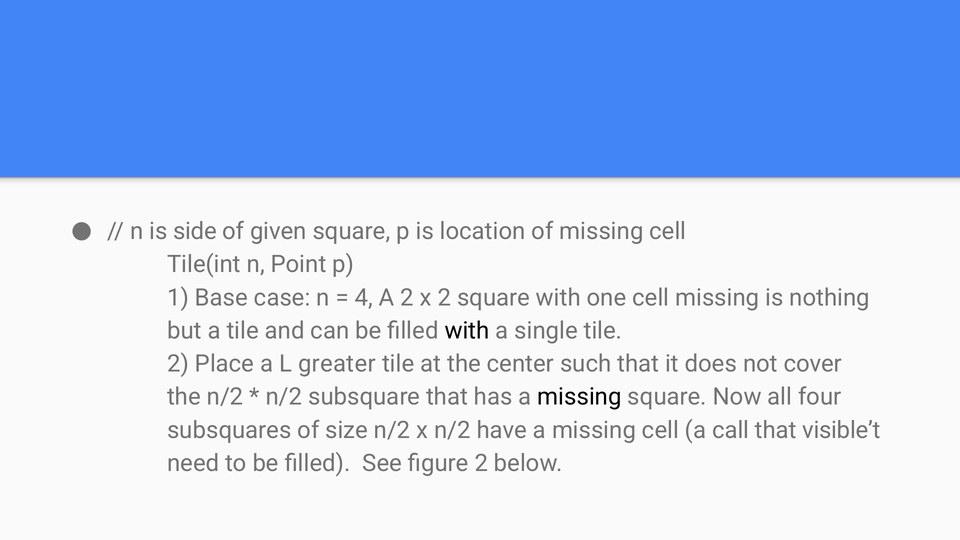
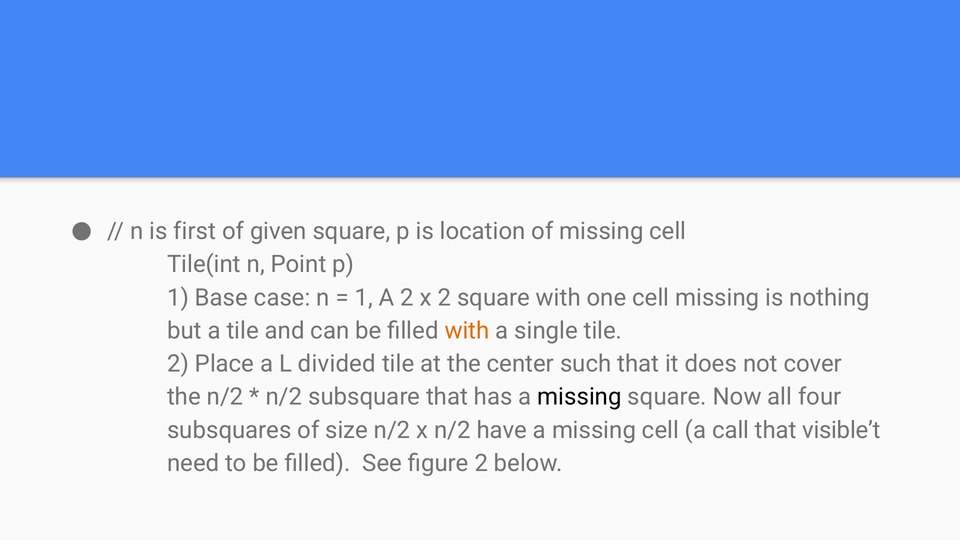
side: side -> first (195, 231)
4: 4 -> 1 (364, 298)
with colour: black -> orange (467, 331)
greater: greater -> divided (337, 364)
